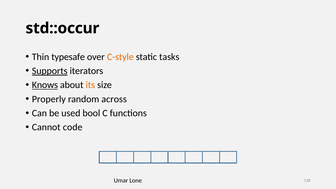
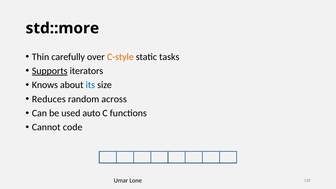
std::occur: std::occur -> std::more (62, 28)
typesafe: typesafe -> carefully (68, 57)
Knows underline: present -> none (45, 85)
its colour: orange -> blue (90, 85)
Properly: Properly -> Reduces (49, 99)
bool: bool -> auto (91, 113)
